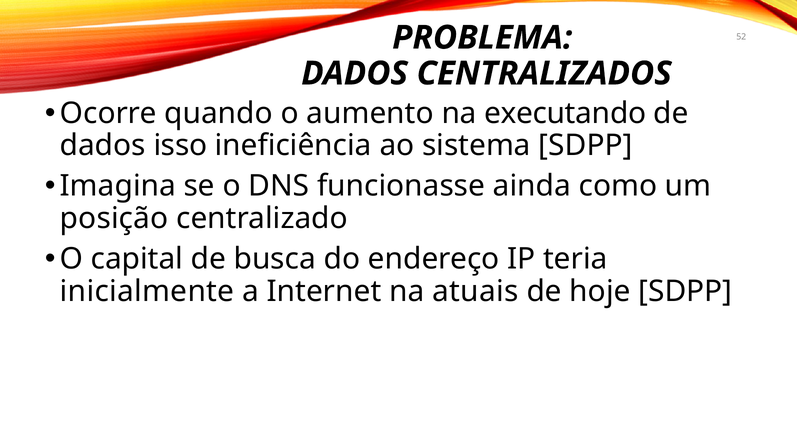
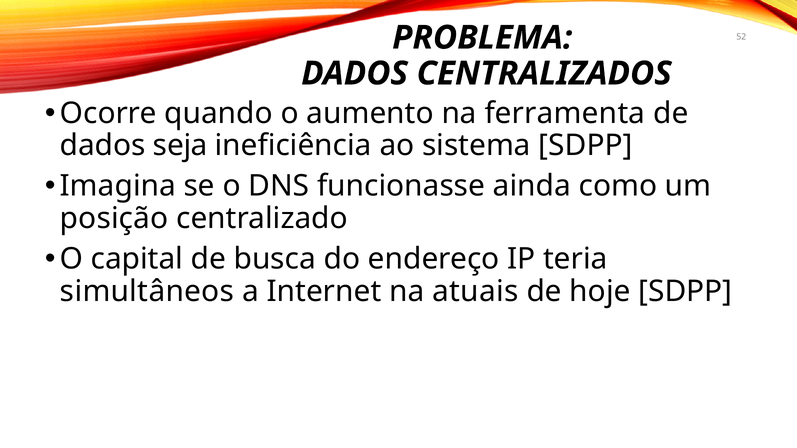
executando: executando -> ferramenta (565, 113)
isso: isso -> seja (180, 146)
inicialmente: inicialmente -> simultâneos (147, 291)
